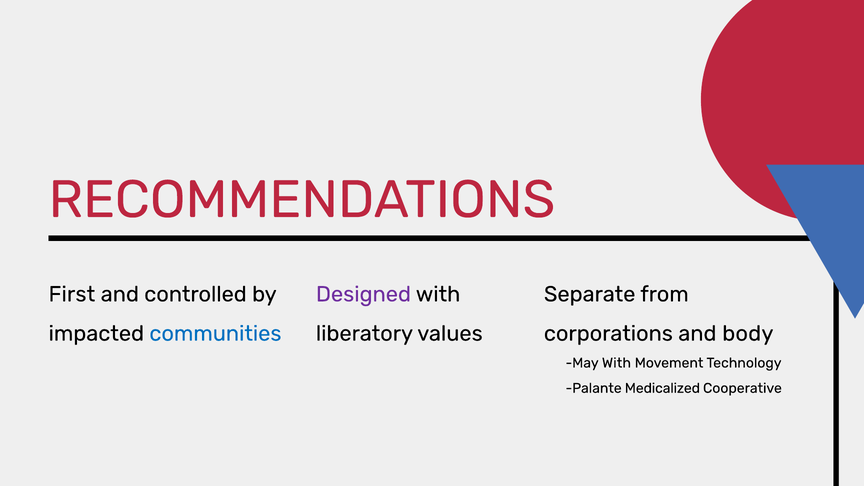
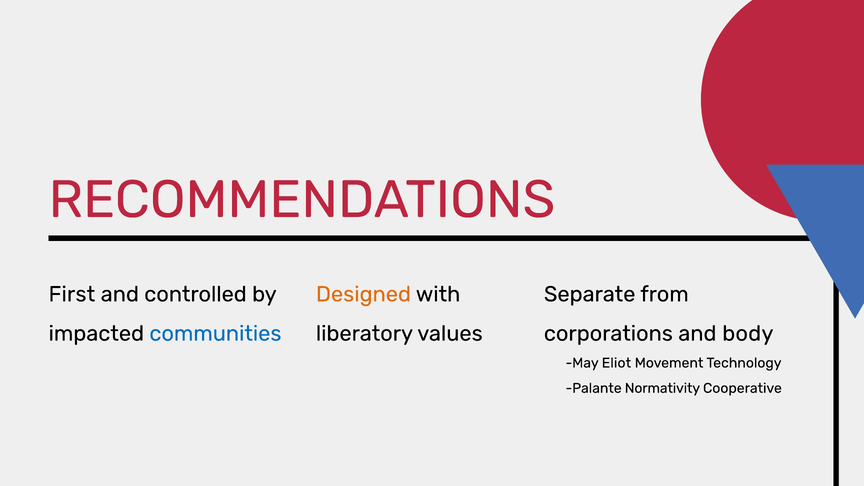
Designed colour: purple -> orange (363, 294)
May With: With -> Eliot (616, 363)
Medicalized: Medicalized -> Normativity (662, 388)
